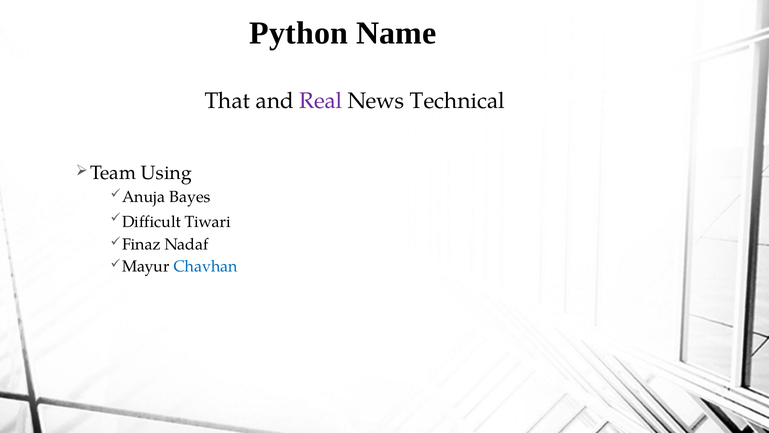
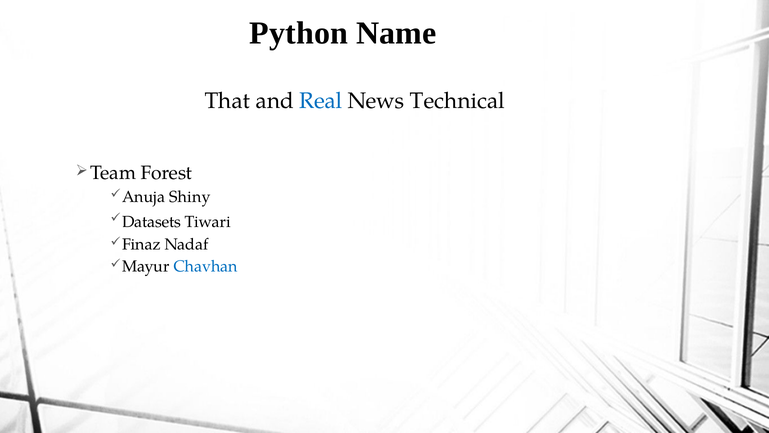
Real colour: purple -> blue (321, 101)
Using: Using -> Forest (167, 173)
Bayes: Bayes -> Shiny (190, 197)
Difficult: Difficult -> Datasets (152, 222)
